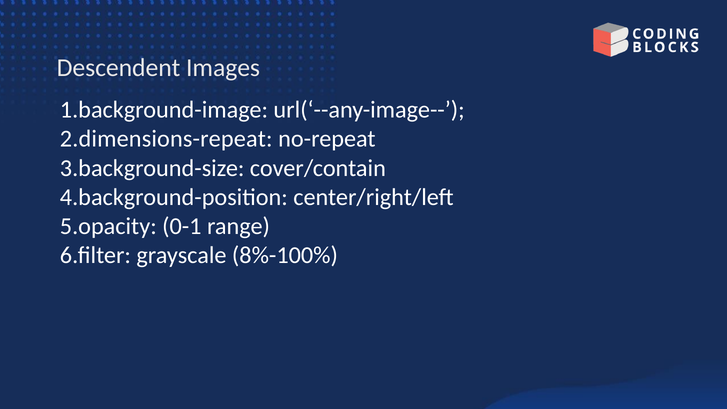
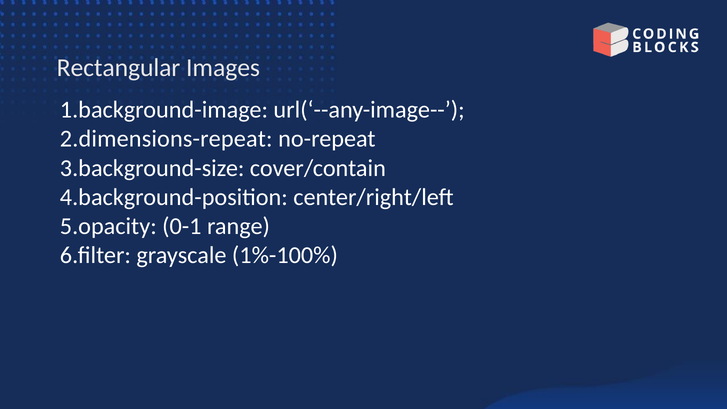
Descendent: Descendent -> Rectangular (119, 68)
8%-100%: 8%-100% -> 1%-100% (285, 255)
